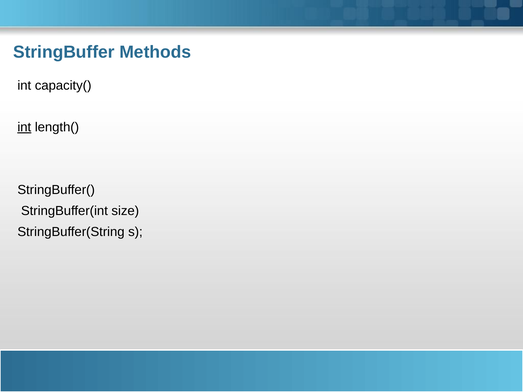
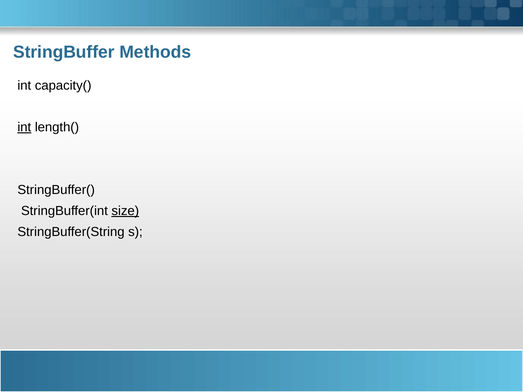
size underline: none -> present (125, 211)
